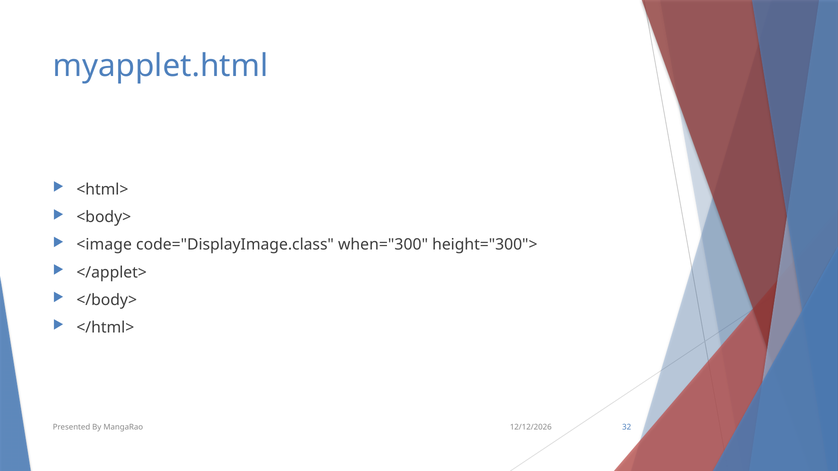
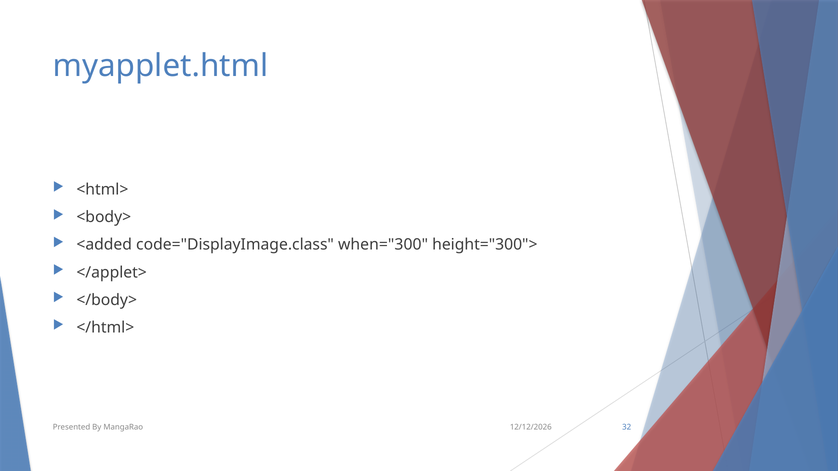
<image: <image -> <added (104, 245)
